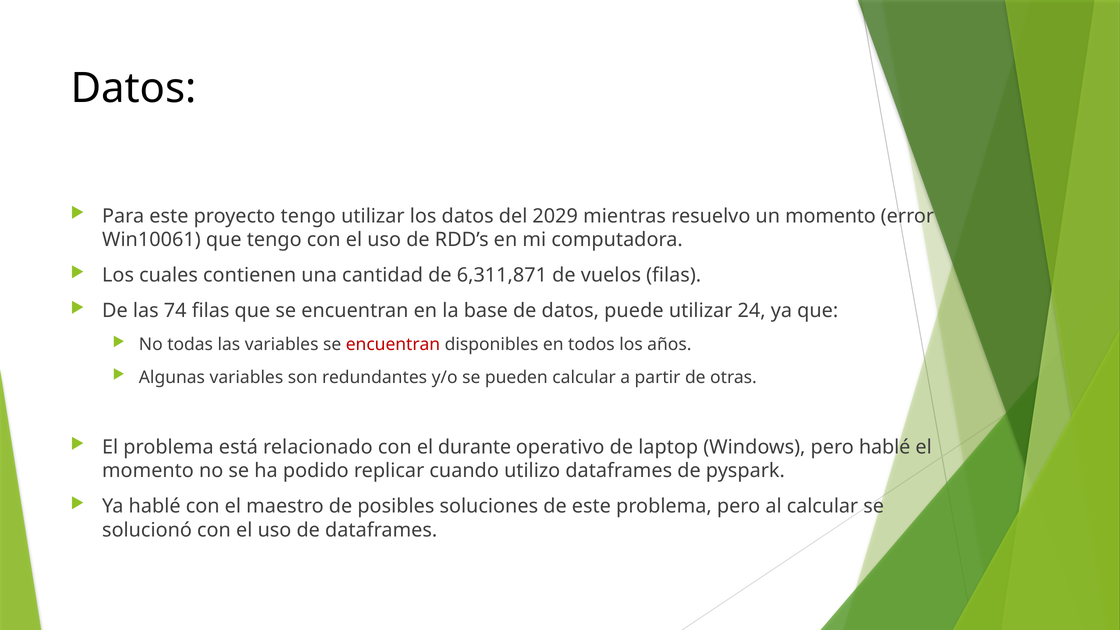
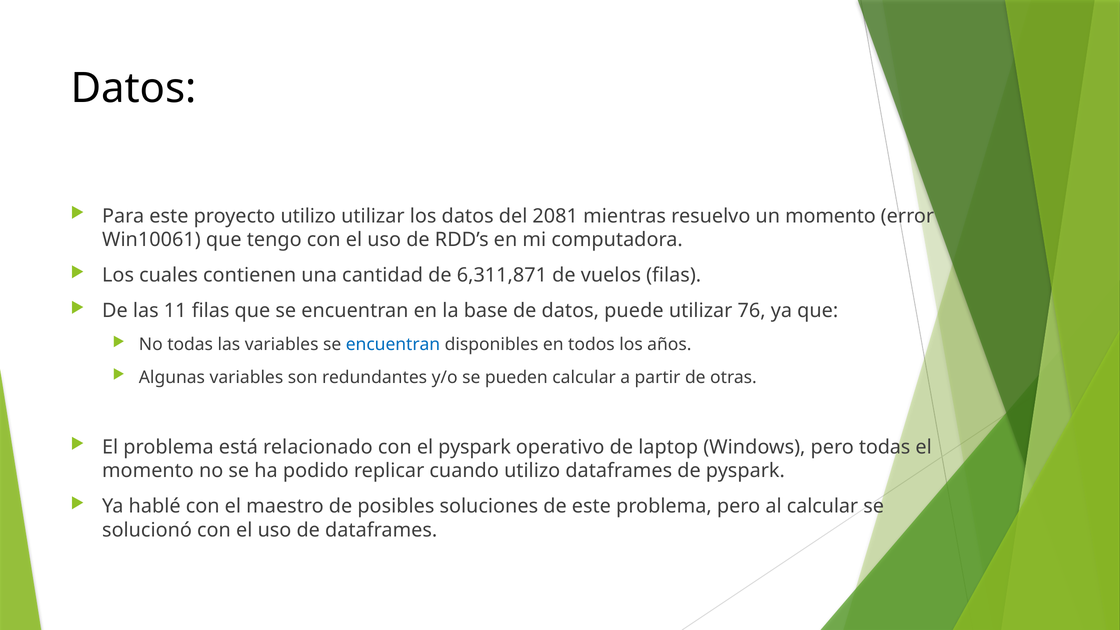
proyecto tengo: tengo -> utilizo (308, 216)
2029: 2029 -> 2081 (555, 216)
74: 74 -> 11 (175, 311)
24: 24 -> 76 (752, 311)
encuentran colour: red -> blue (393, 345)
el durante: durante -> pyspark (475, 447)
pero hablé: hablé -> todas (885, 447)
